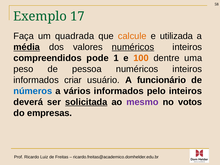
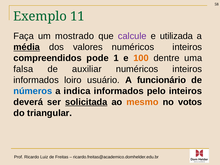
17: 17 -> 11 (77, 16)
quadrada: quadrada -> mostrado (75, 36)
calcule colour: orange -> purple (132, 36)
numéricos underline: present -> none (133, 47)
peso: peso -> falsa (23, 69)
pessoa: pessoa -> auxiliar (87, 69)
criar: criar -> loiro (73, 80)
vários: vários -> indica (77, 91)
mesmo colour: purple -> orange (142, 102)
empresas: empresas -> triangular (50, 113)
